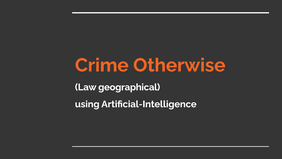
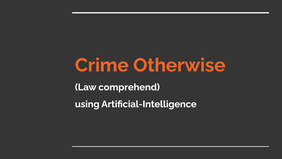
geographical: geographical -> comprehend (129, 87)
